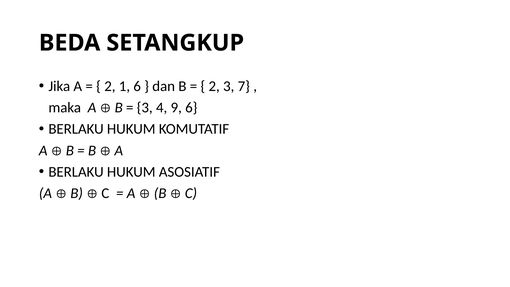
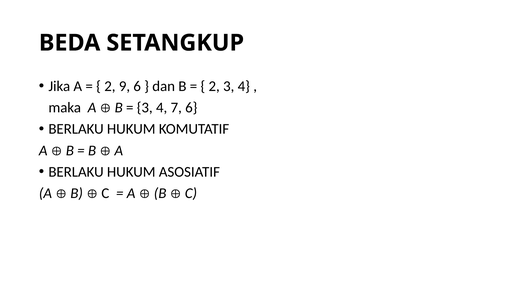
1: 1 -> 9 (124, 86)
2 3 7: 7 -> 4 (244, 86)
9: 9 -> 7 (176, 108)
